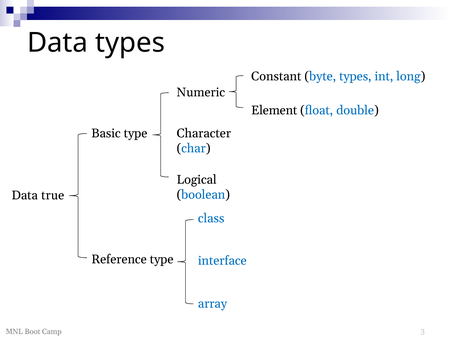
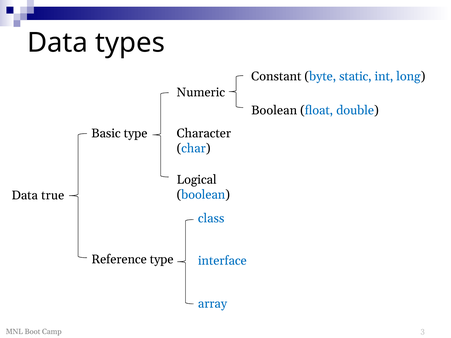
byte types: types -> static (355, 76)
Element: Element -> Boolean (274, 110)
